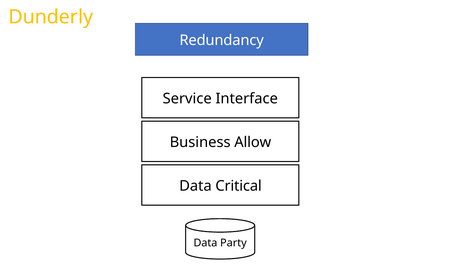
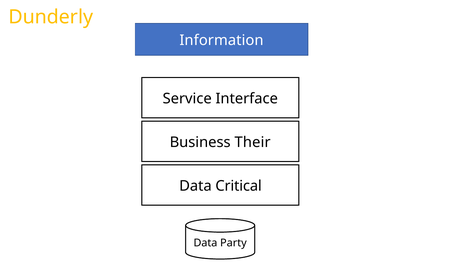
Redundancy: Redundancy -> Information (221, 40)
Allow: Allow -> Their (253, 142)
